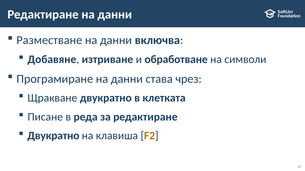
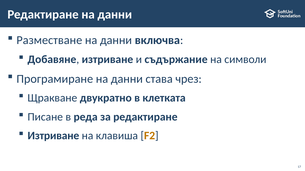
обработване: обработване -> съдържание (176, 60)
Двукратно: Двукратно -> Изтриване (53, 136)
